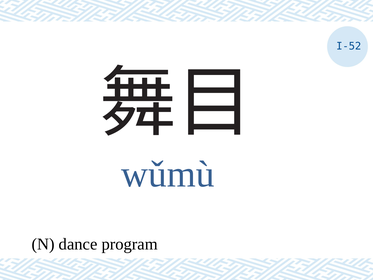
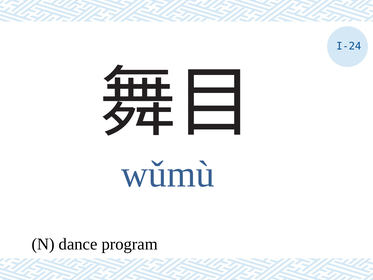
I-52: I-52 -> I-24 (349, 46)
